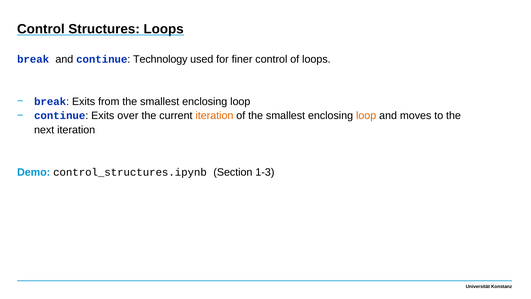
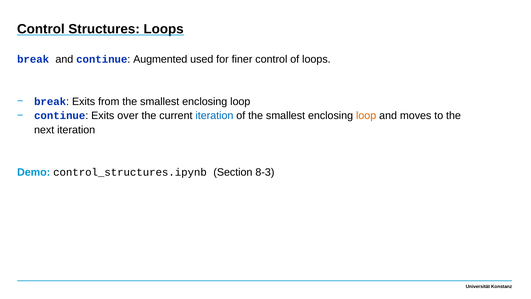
Technology: Technology -> Augmented (160, 59)
iteration colour: orange -> blue (214, 116)
1-3: 1-3 -> 8-3 (265, 172)
